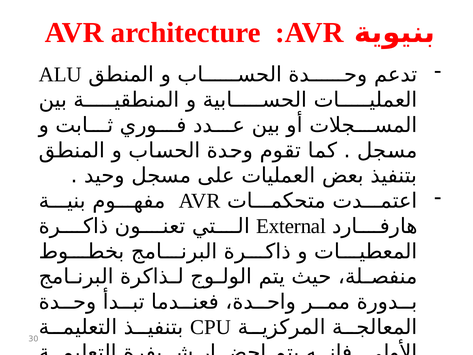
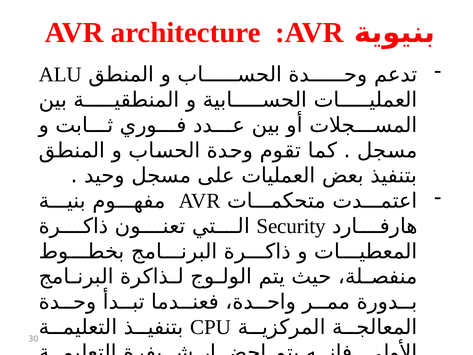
External: External -> Security (291, 226)
